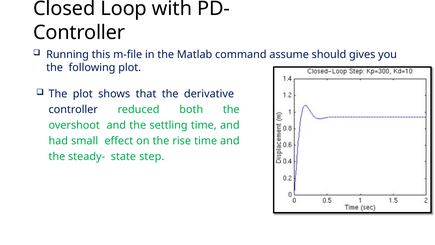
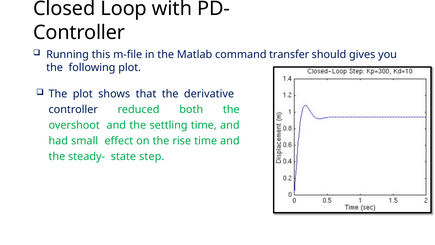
assume: assume -> transfer (289, 54)
